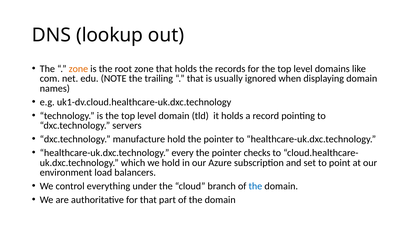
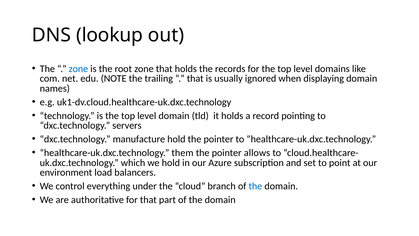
zone colour: orange -> blue (78, 69)
every: every -> them (182, 153)
checks: checks -> allows (257, 153)
